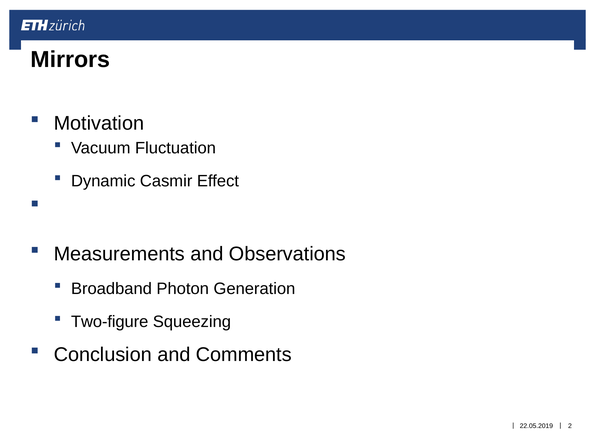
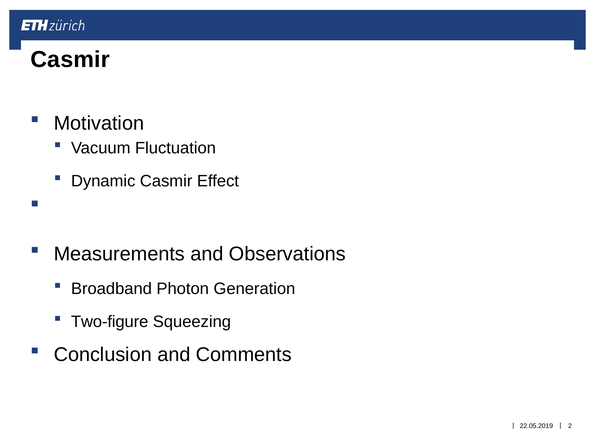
Mirrors: Mirrors -> Casmir (70, 59)
